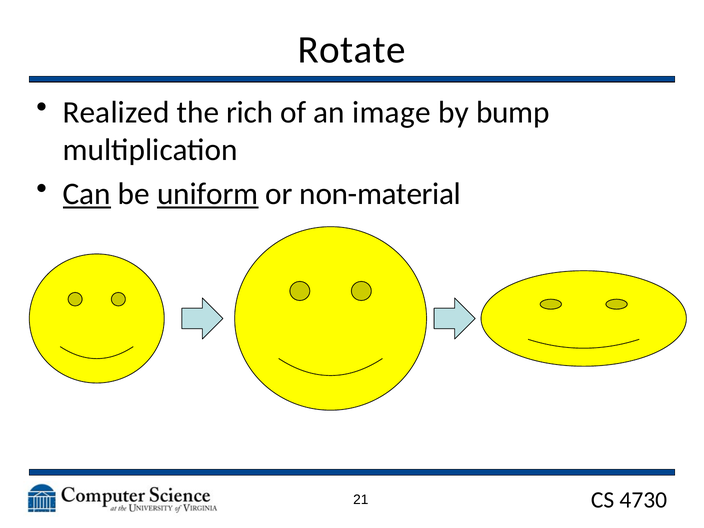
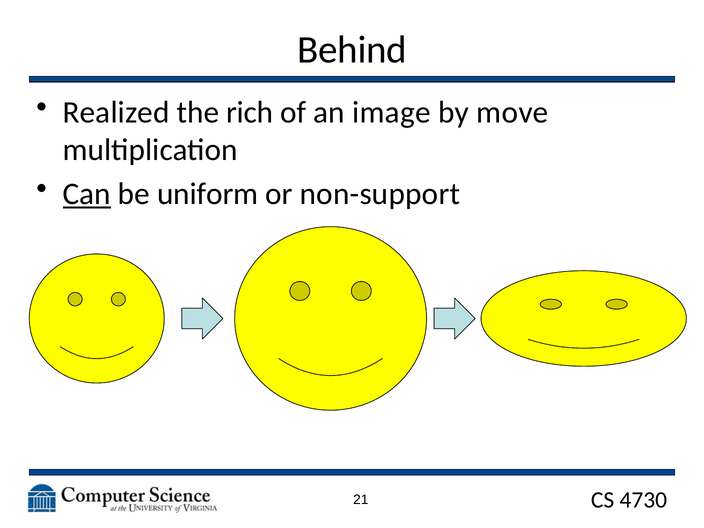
Rotate: Rotate -> Behind (352, 50)
bump: bump -> move (512, 112)
uniform underline: present -> none (208, 194)
non-material: non-material -> non-support (380, 194)
